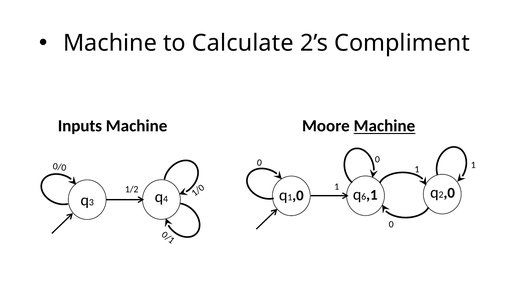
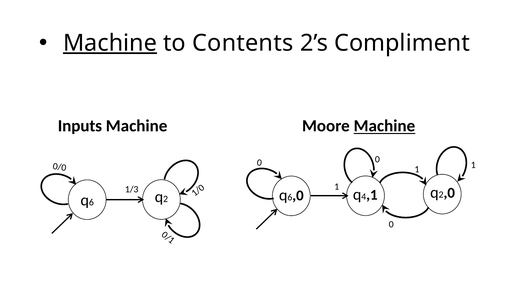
Machine underline: none -> present (110, 43)
Calculate: Calculate -> Contents (243, 43)
1/2: 1/2 -> 1/3 (132, 189)
1: 1 -> 6 (290, 197)
6: 6 -> 4 (364, 197)
3: 3 -> 6 (91, 202)
4: 4 -> 2 (166, 199)
